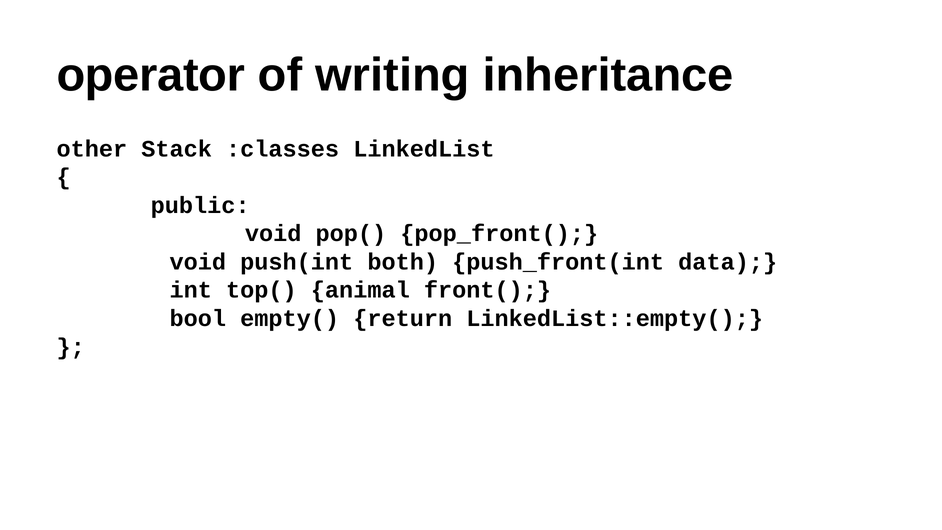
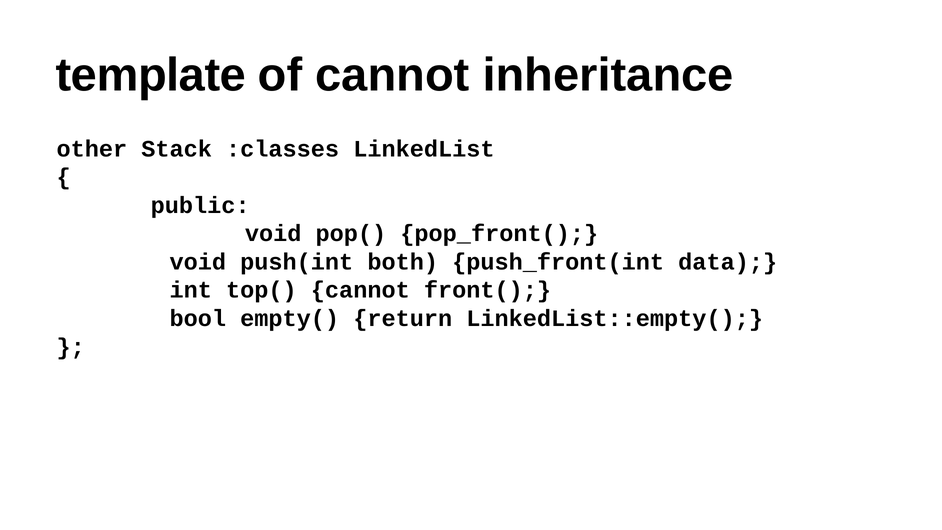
operator: operator -> template (151, 75)
of writing: writing -> cannot (392, 75)
top( animal: animal -> cannot (360, 290)
